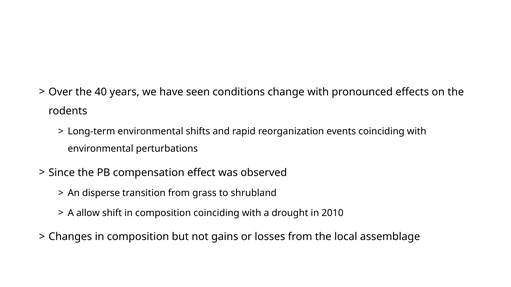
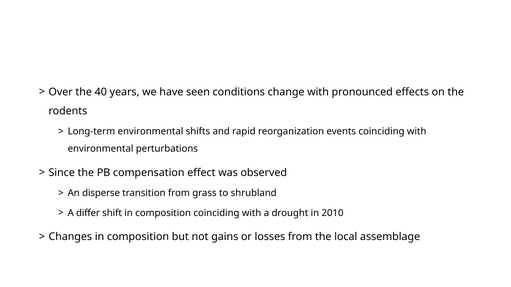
allow: allow -> differ (88, 213)
